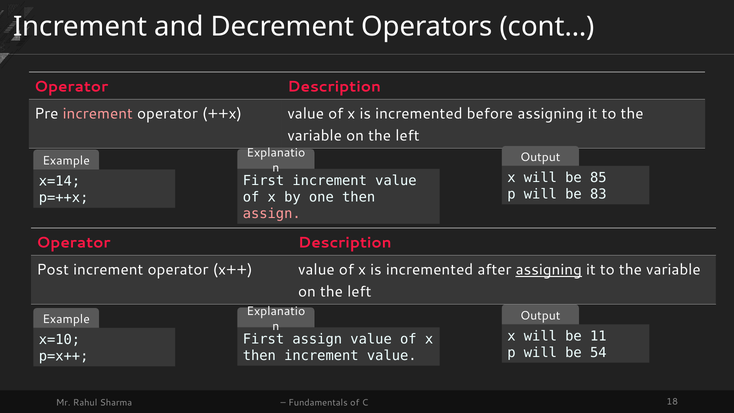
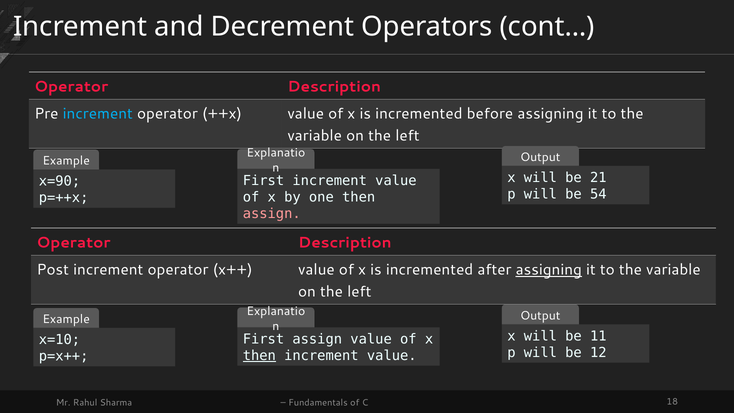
increment colour: pink -> light blue (98, 114)
85: 85 -> 21 (598, 178)
x=14: x=14 -> x=90 (59, 181)
83: 83 -> 54 (598, 194)
54: 54 -> 12 (598, 353)
then underline: none -> present (259, 356)
